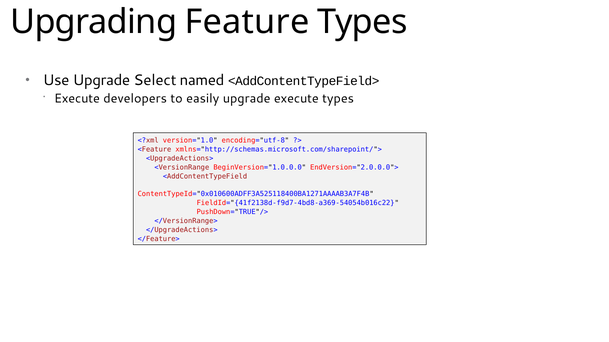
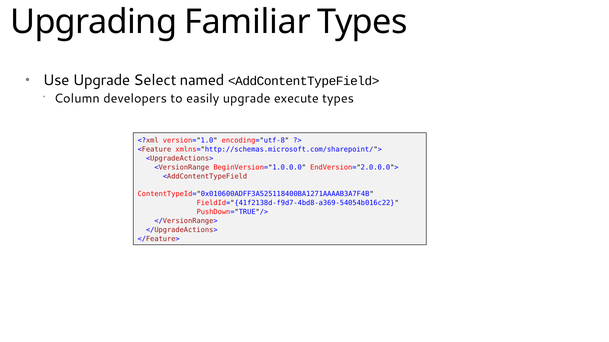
Feature: Feature -> Familiar (247, 22)
Execute: Execute -> Column (77, 99)
